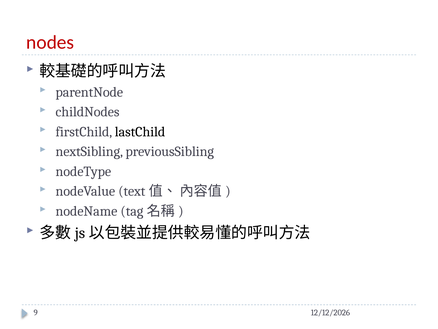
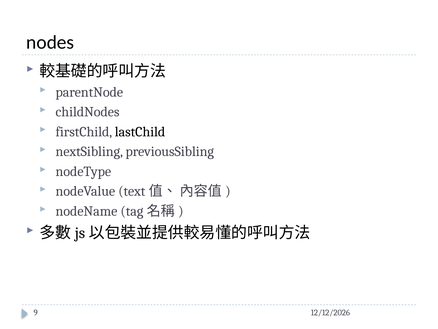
nodes colour: red -> black (50, 42)
